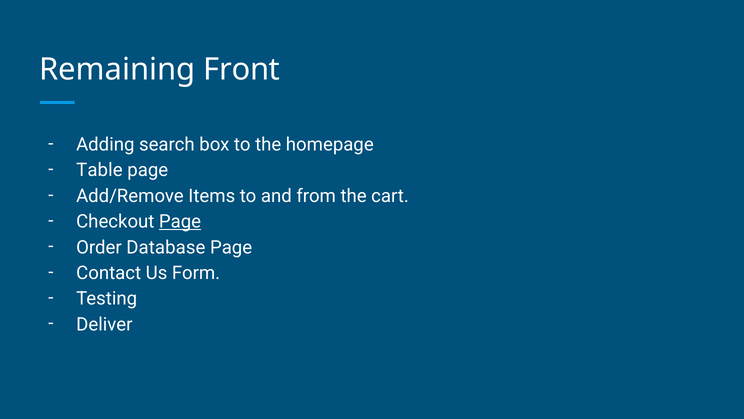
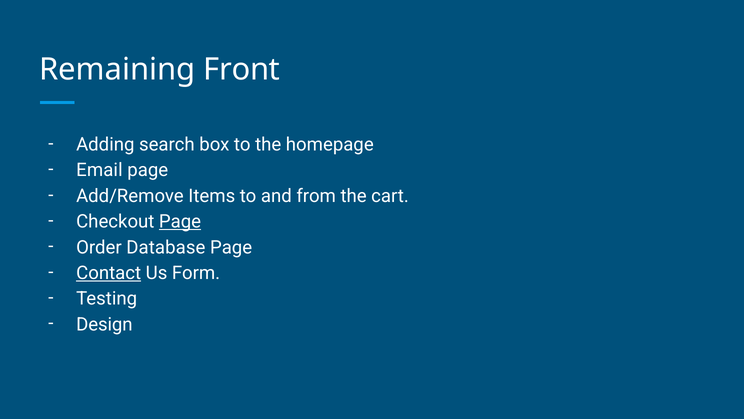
Table: Table -> Email (99, 170)
Contact underline: none -> present (109, 273)
Deliver: Deliver -> Design (104, 324)
